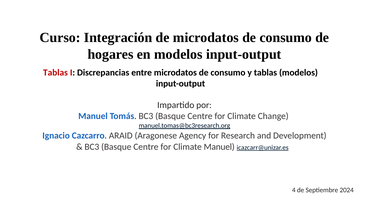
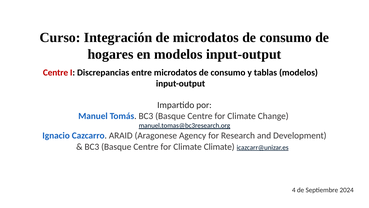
Tablas: Tablas -> Centre (56, 72)
Climate Manuel: Manuel -> Climate (219, 146)
